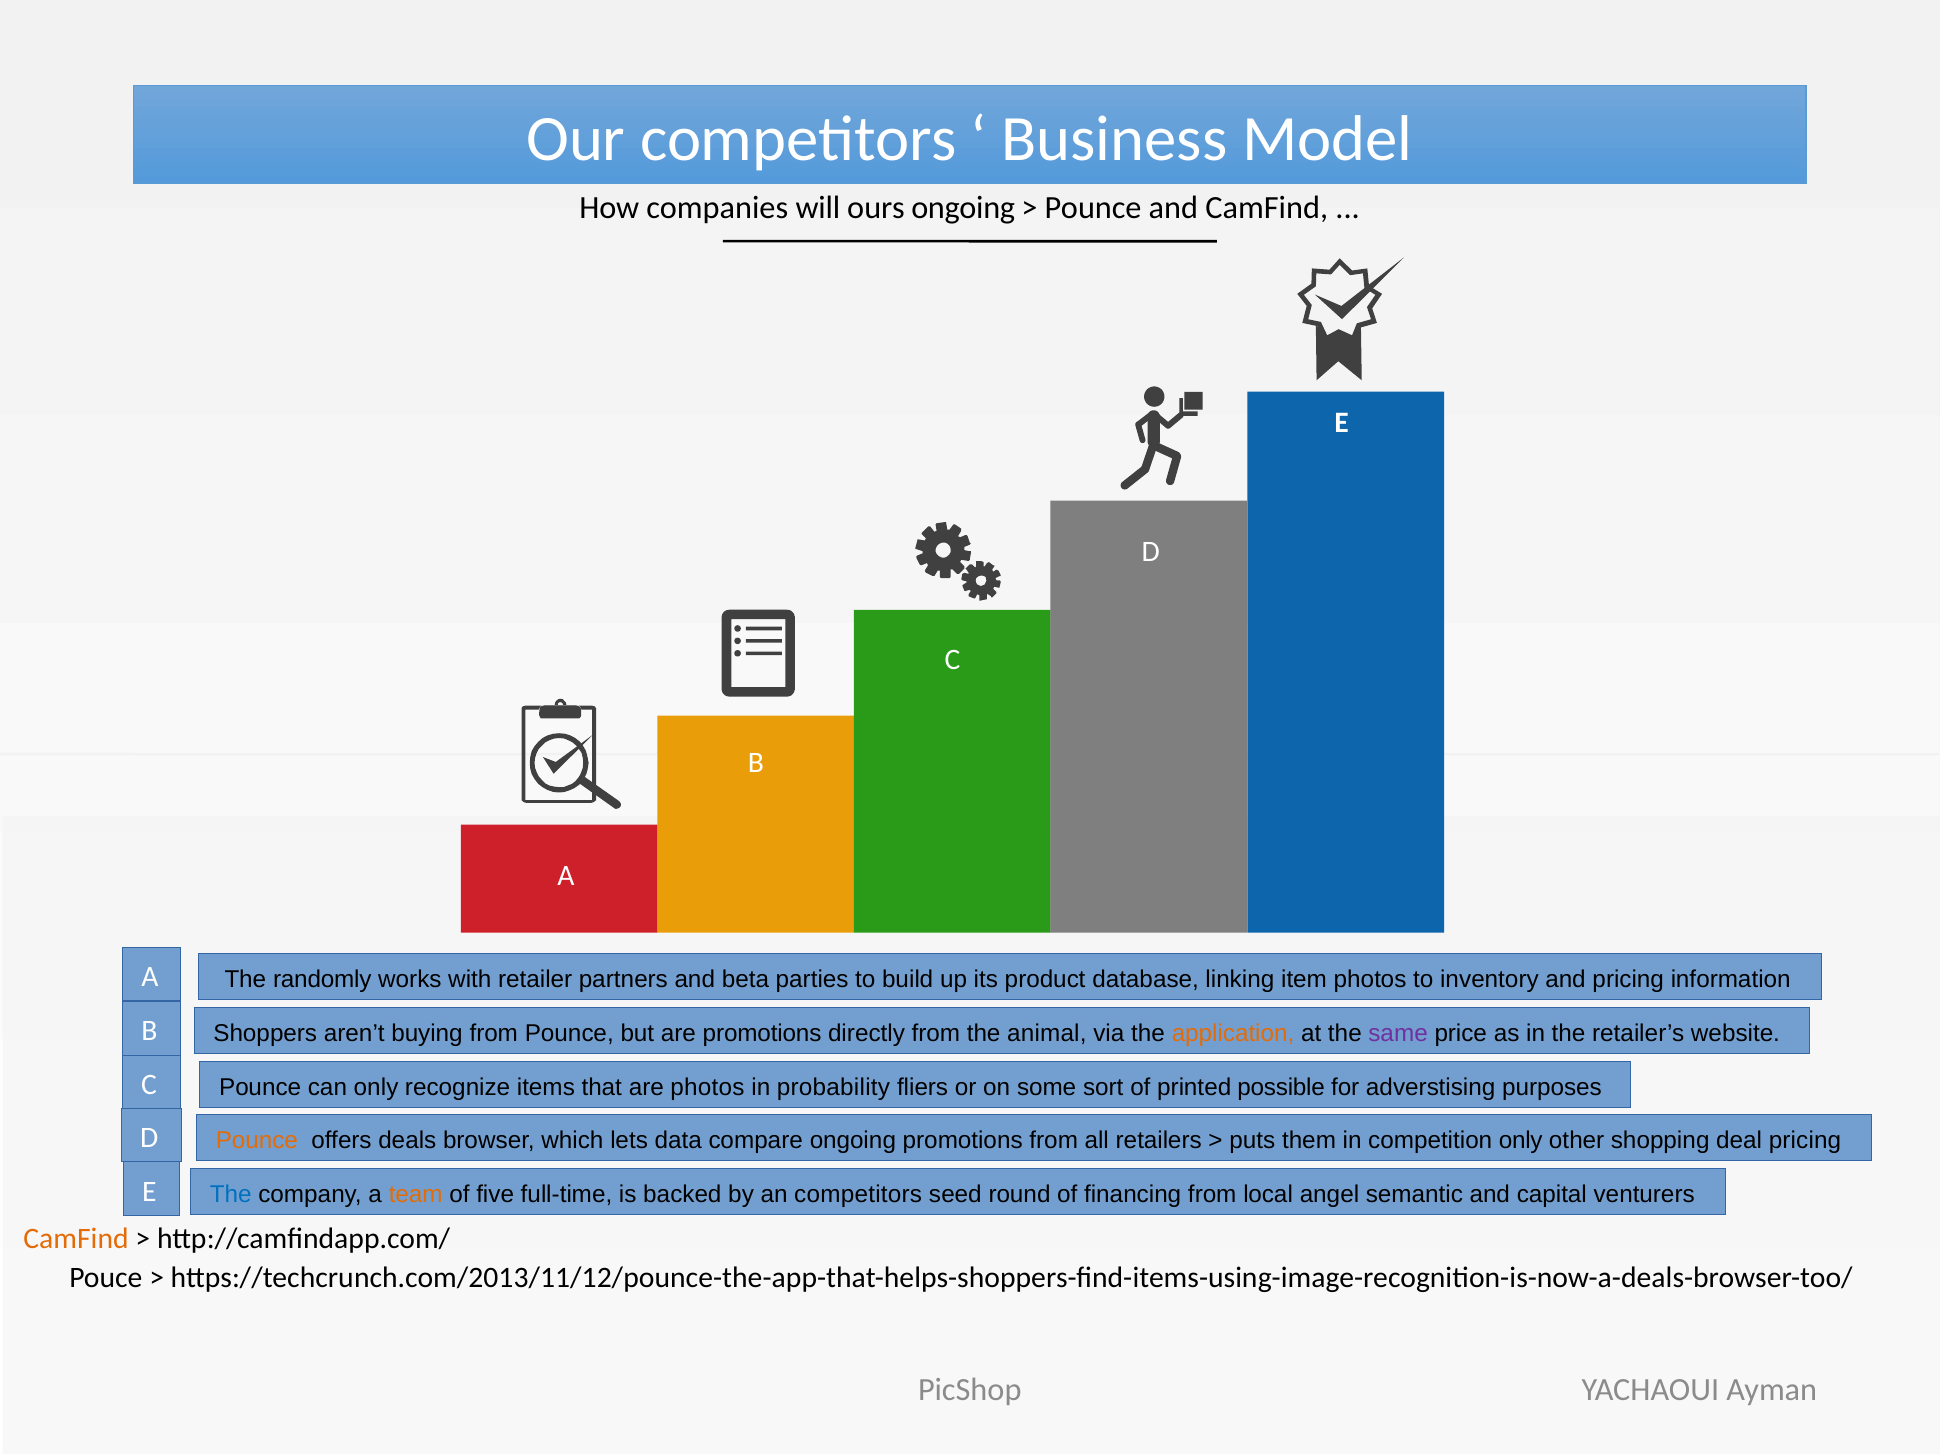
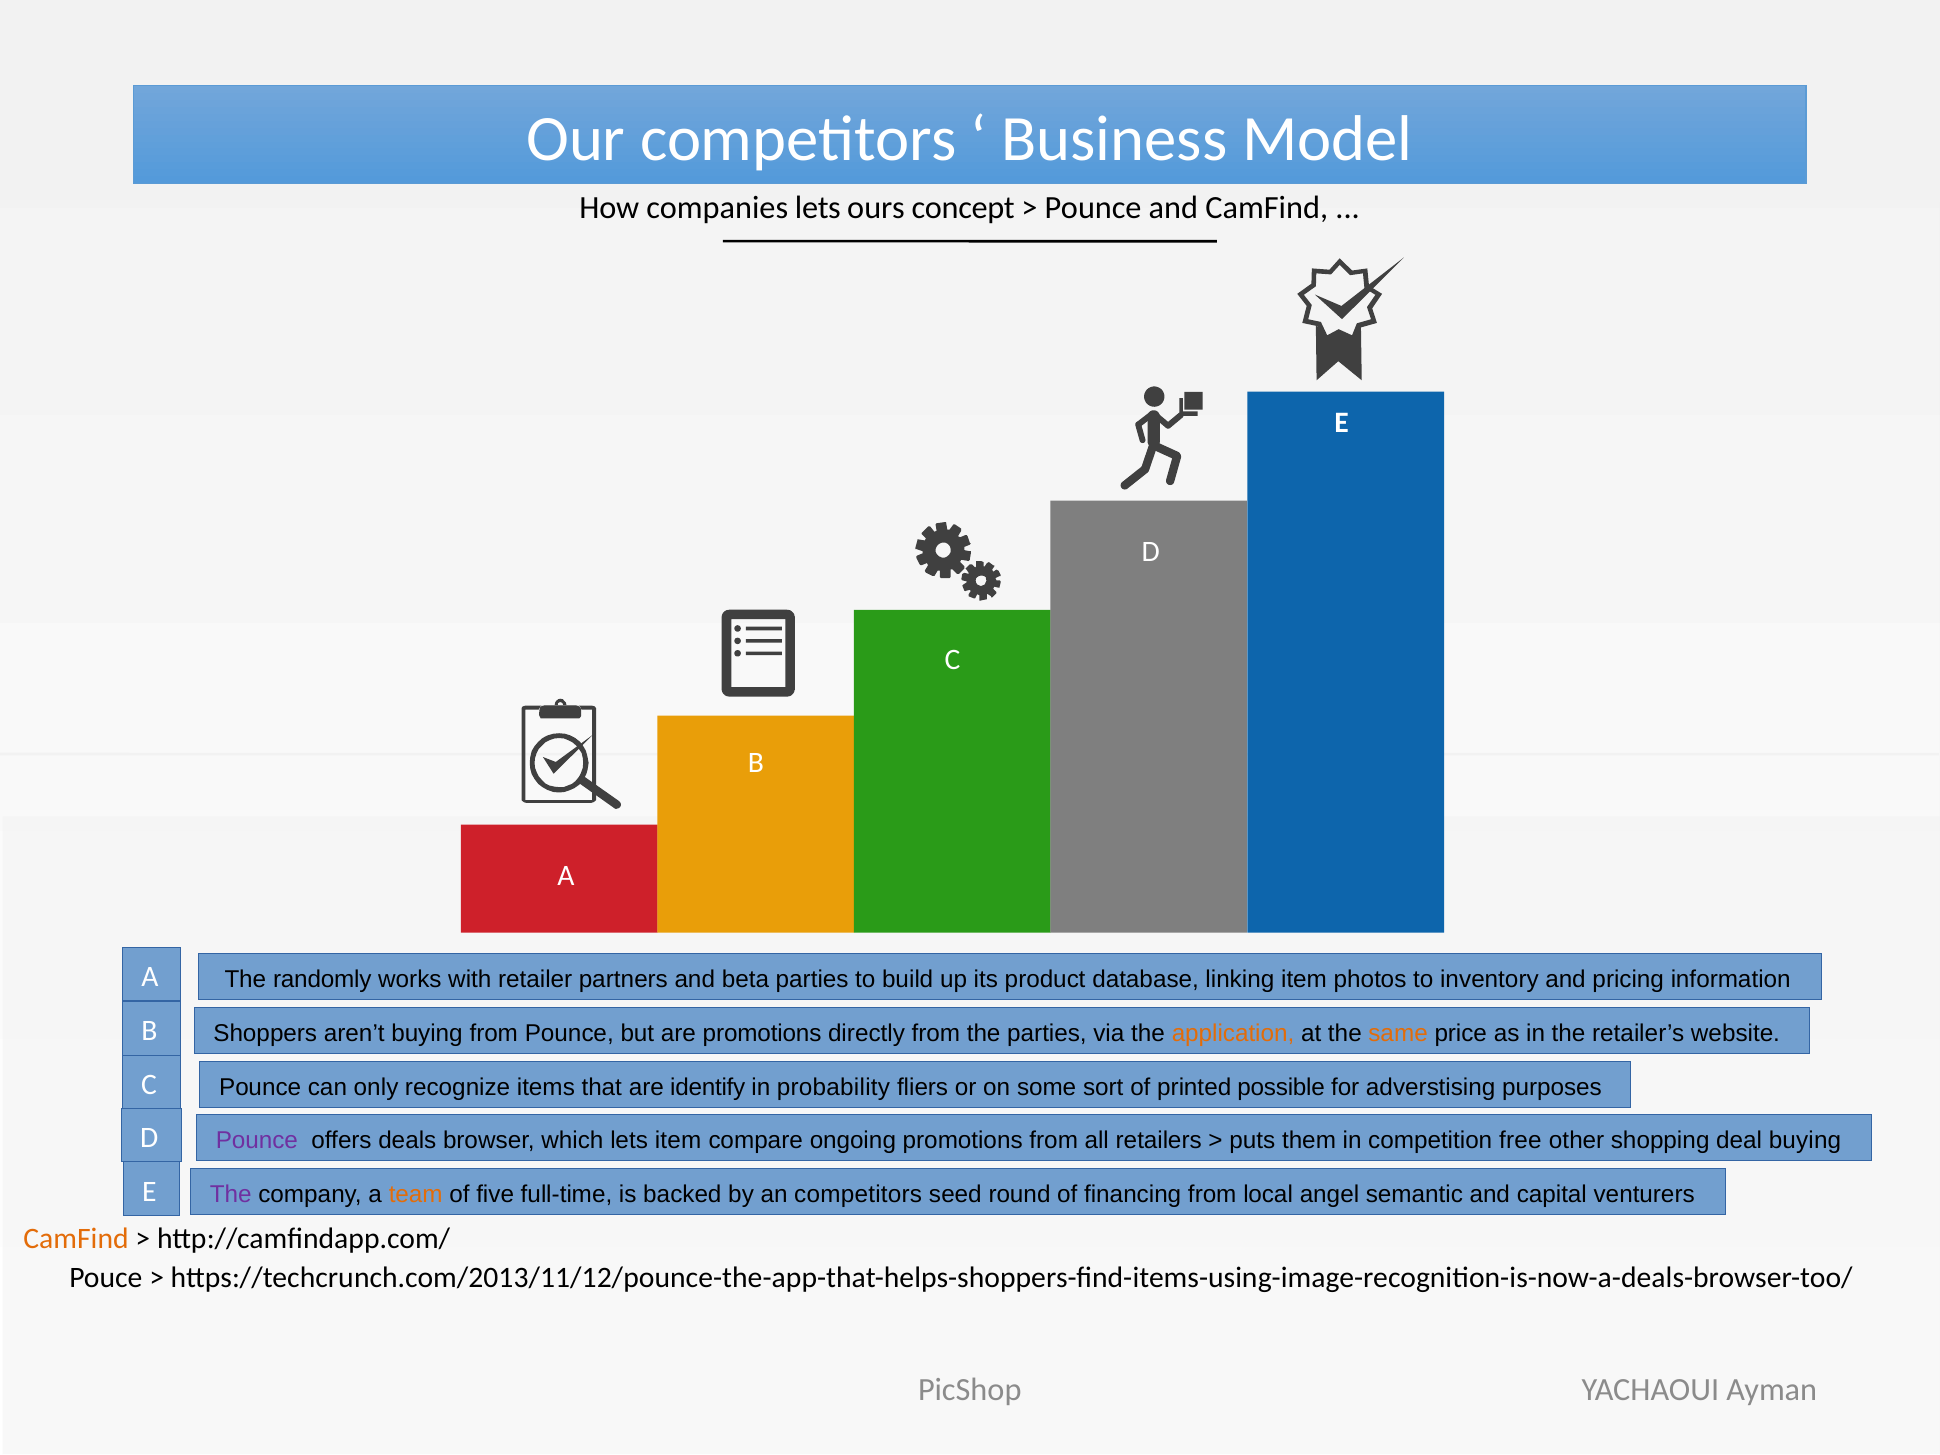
companies will: will -> lets (818, 208)
ours ongoing: ongoing -> concept (963, 208)
the animal: animal -> parties (1047, 1034)
same colour: purple -> orange (1398, 1034)
are photos: photos -> identify (708, 1087)
Pounce colour: orange -> purple (257, 1141)
lets data: data -> item (678, 1141)
competition only: only -> free (1520, 1141)
deal pricing: pricing -> buying (1805, 1141)
The colour: blue -> purple (231, 1194)
